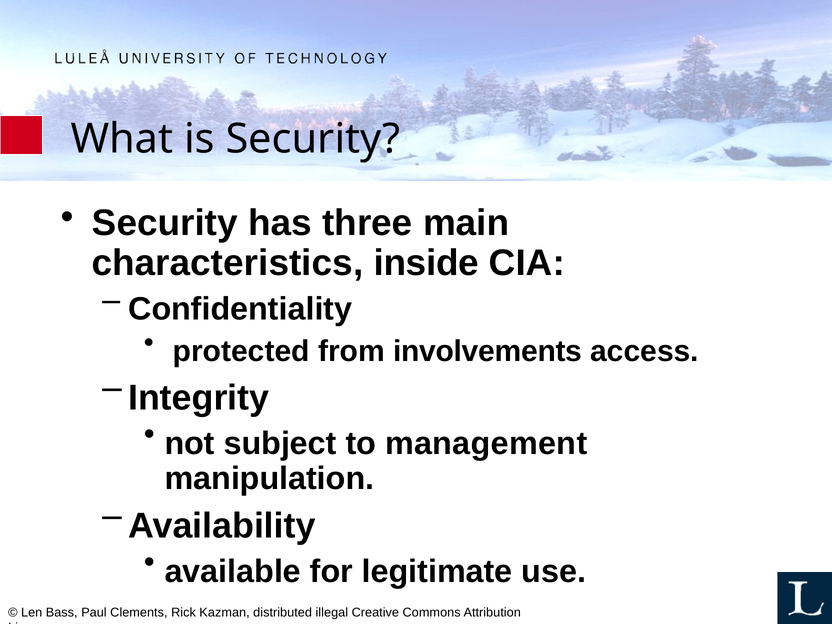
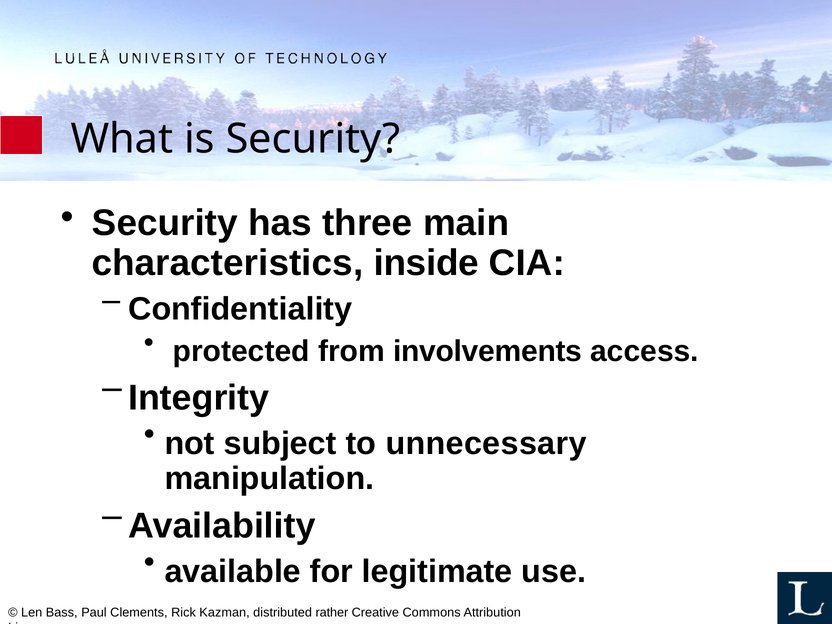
management: management -> unnecessary (486, 443)
illegal: illegal -> rather (332, 613)
